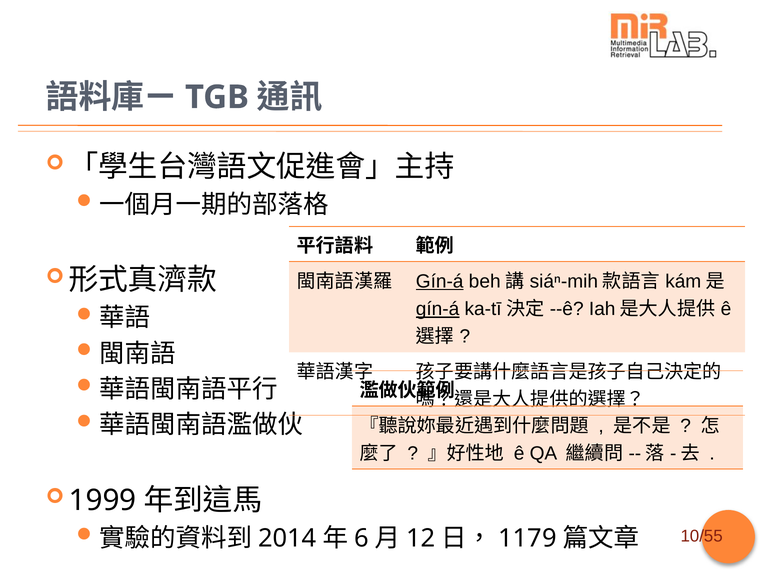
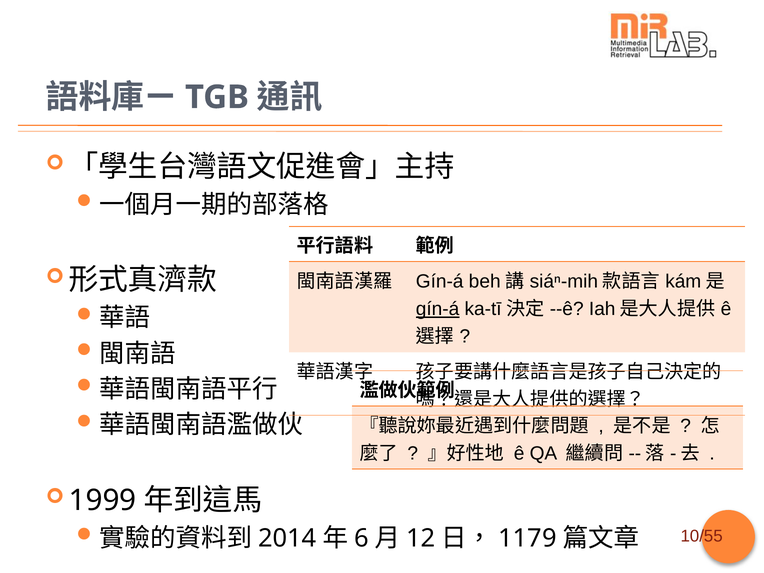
Gín-á underline: present -> none (440, 281)
